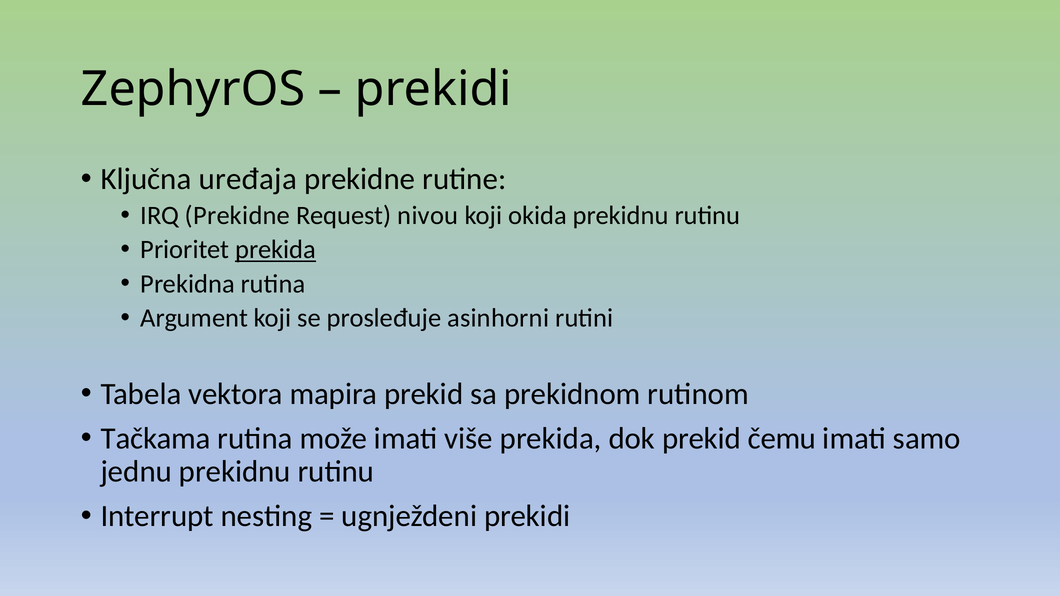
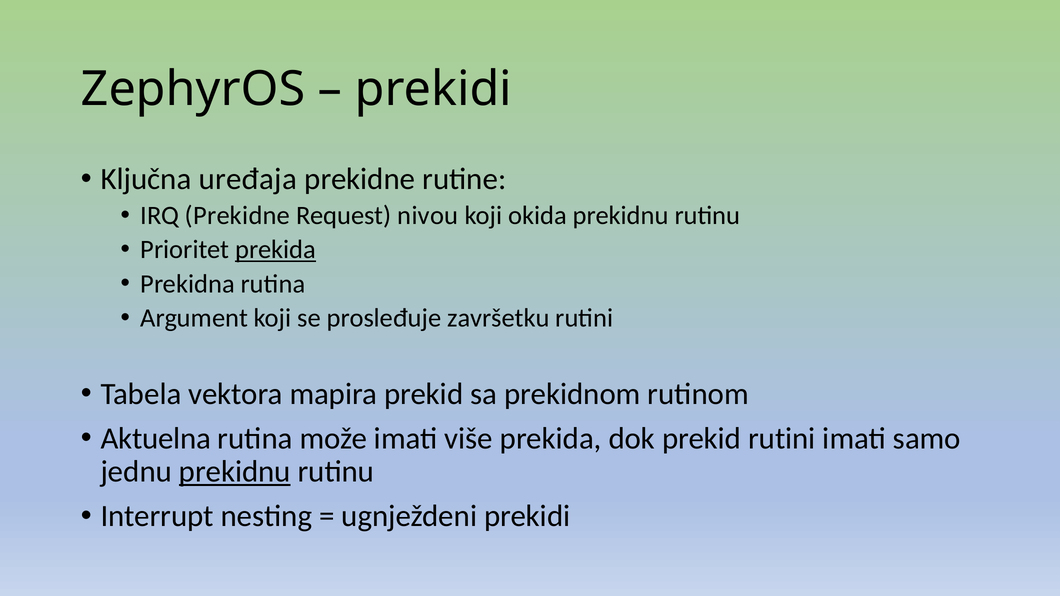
asinhorni: asinhorni -> završetku (498, 318)
Tačkama: Tačkama -> Aktuelna (156, 438)
prekid čemu: čemu -> rutini (782, 438)
prekidnu underline: none -> present (235, 472)
